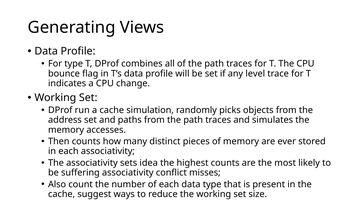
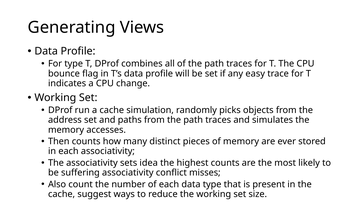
level: level -> easy (255, 74)
